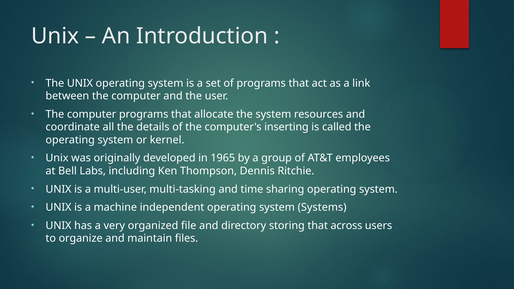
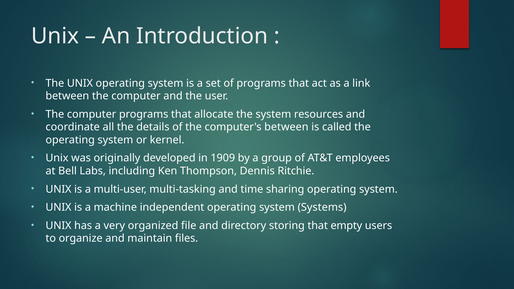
computer's inserting: inserting -> between (286, 127)
1965: 1965 -> 1909 (223, 158)
across: across -> empty (346, 226)
